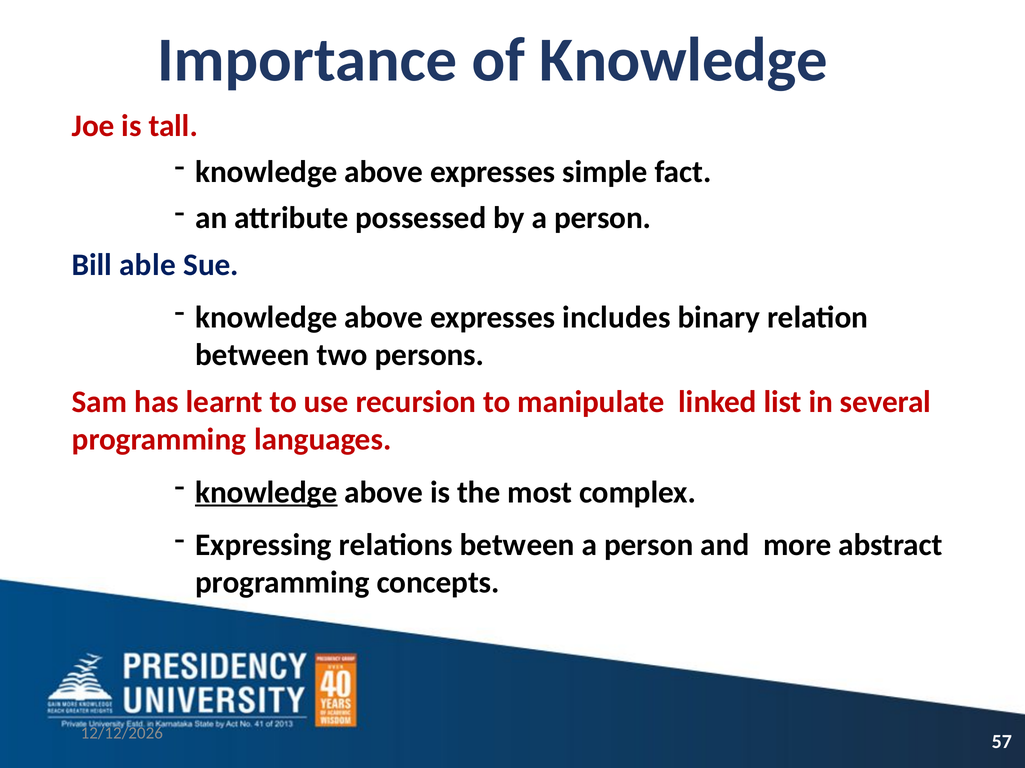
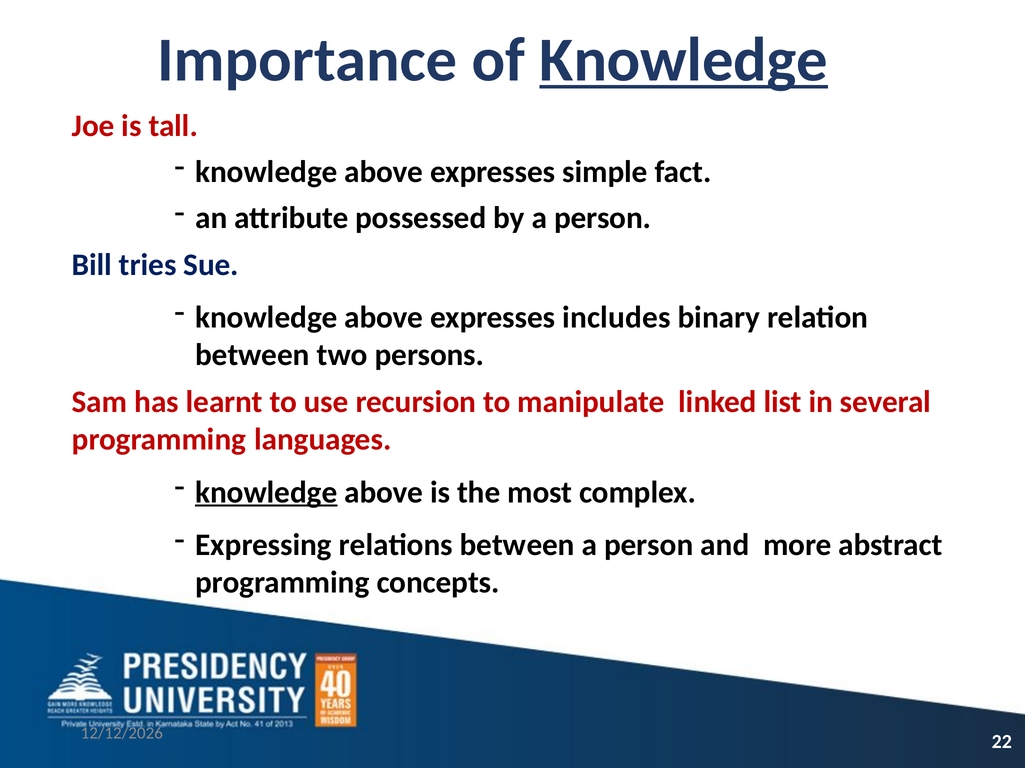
Knowledge underline: none -> present (684, 60)
able: able -> tries (148, 265)
57: 57 -> 22 (1002, 742)
